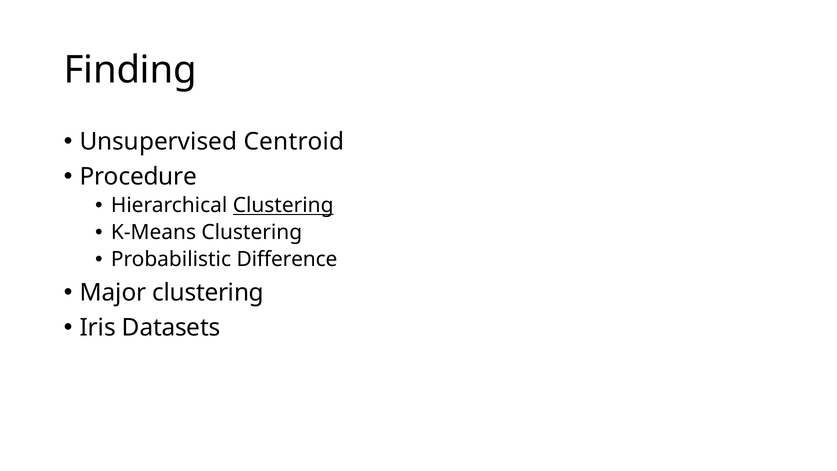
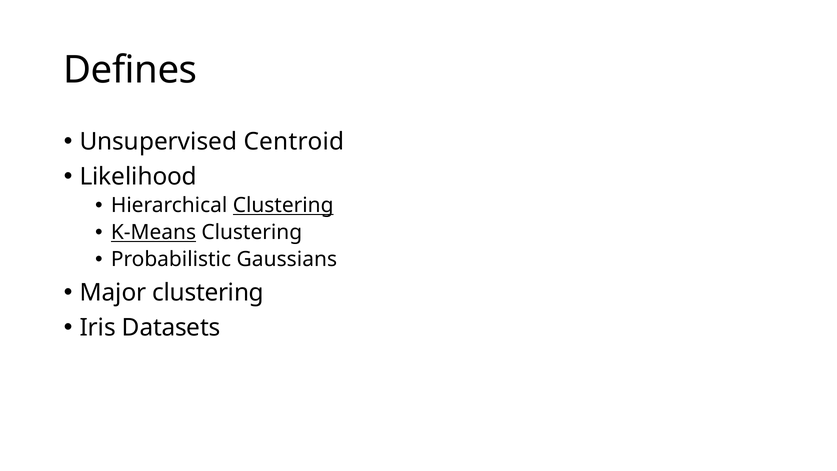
Finding: Finding -> Defines (130, 70)
Procedure: Procedure -> Likelihood (138, 177)
K-Means underline: none -> present (153, 232)
Difference: Difference -> Gaussians (287, 259)
